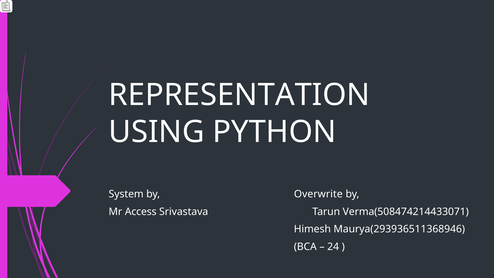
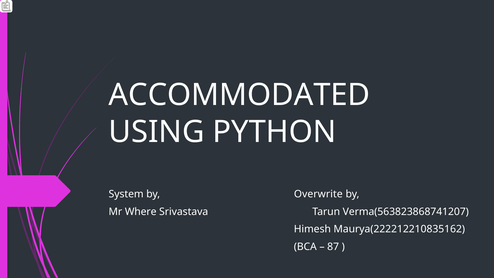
REPRESENTATION: REPRESENTATION -> ACCOMMODATED (239, 95)
Access: Access -> Where (141, 212)
Verma(508474214433071: Verma(508474214433071 -> Verma(563823868741207 (406, 212)
Maurya(293936511368946: Maurya(293936511368946 -> Maurya(222212210835162 (399, 229)
24: 24 -> 87 (333, 247)
